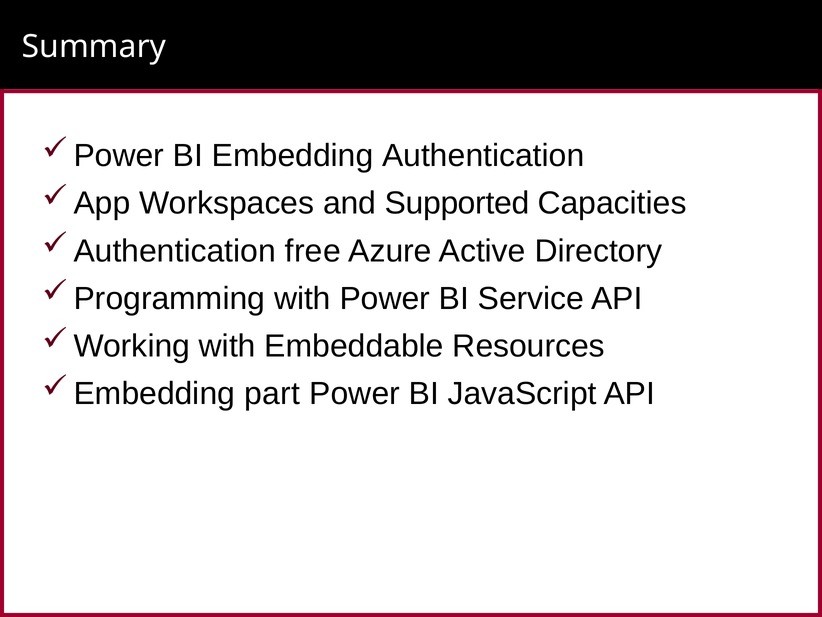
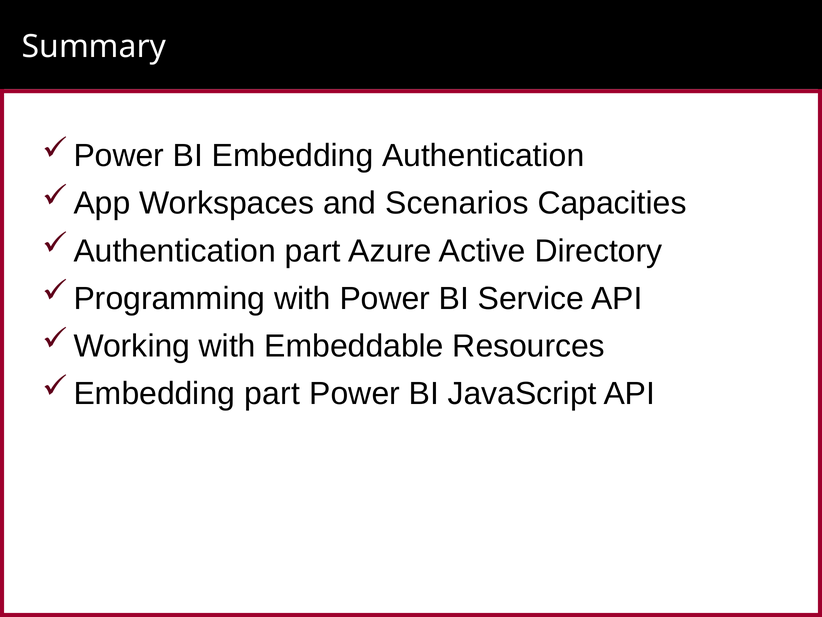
Supported: Supported -> Scenarios (457, 203)
free: free -> part (313, 251)
